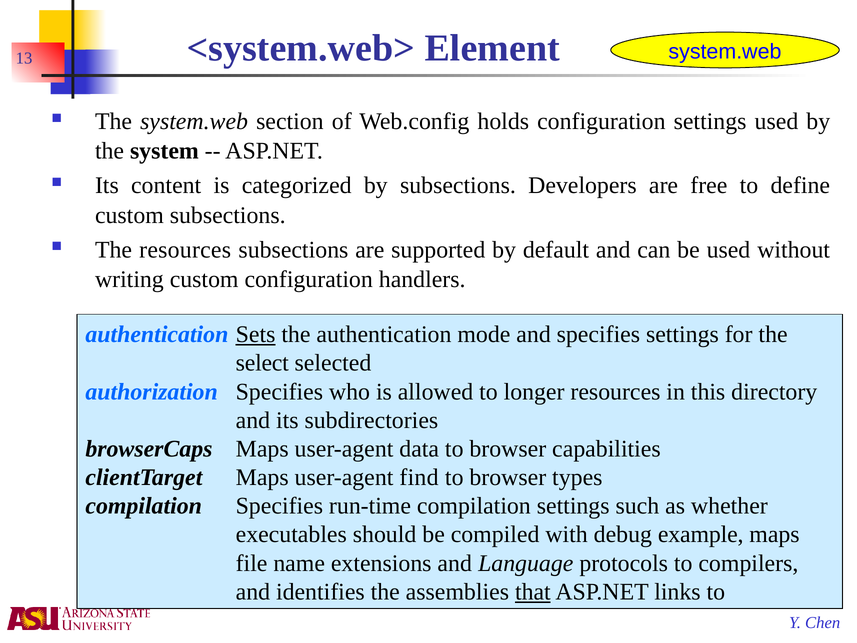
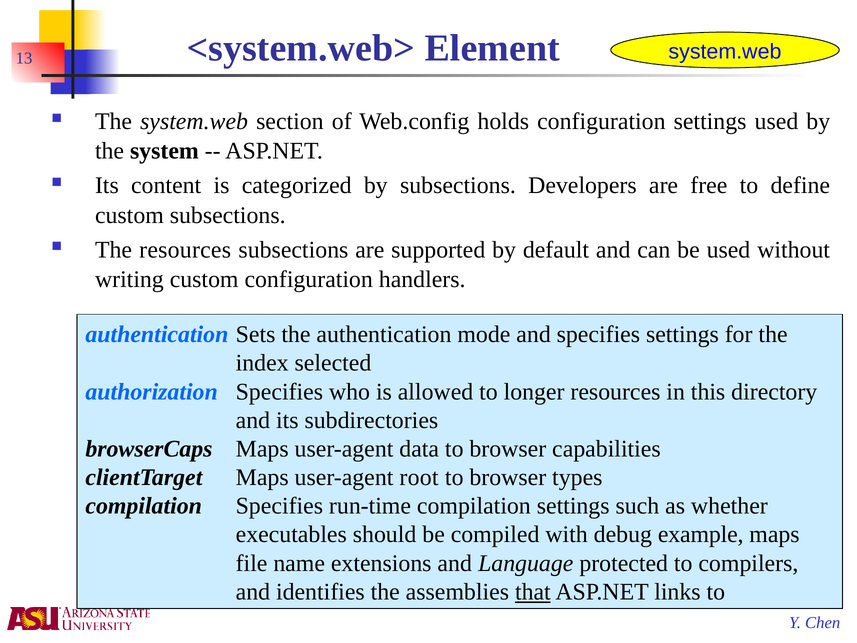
Sets underline: present -> none (256, 334)
select: select -> index (262, 363)
find: find -> root (419, 477)
protocols: protocols -> protected (624, 563)
